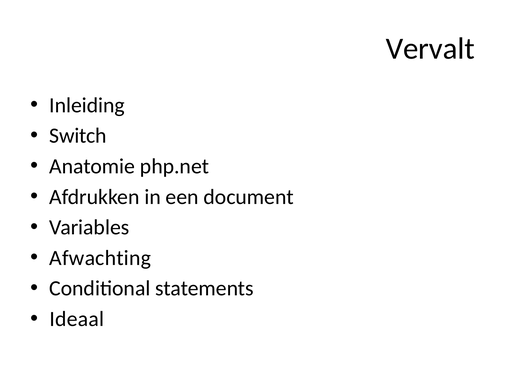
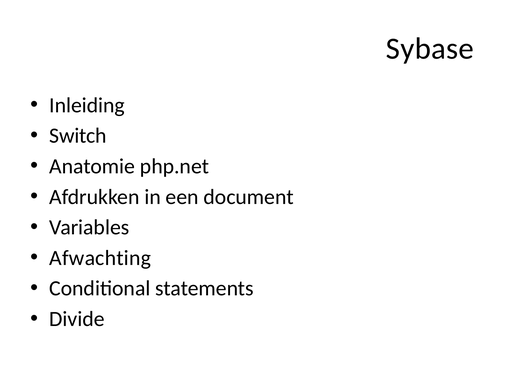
Vervalt: Vervalt -> Sybase (430, 49)
Ideaal: Ideaal -> Divide (77, 320)
